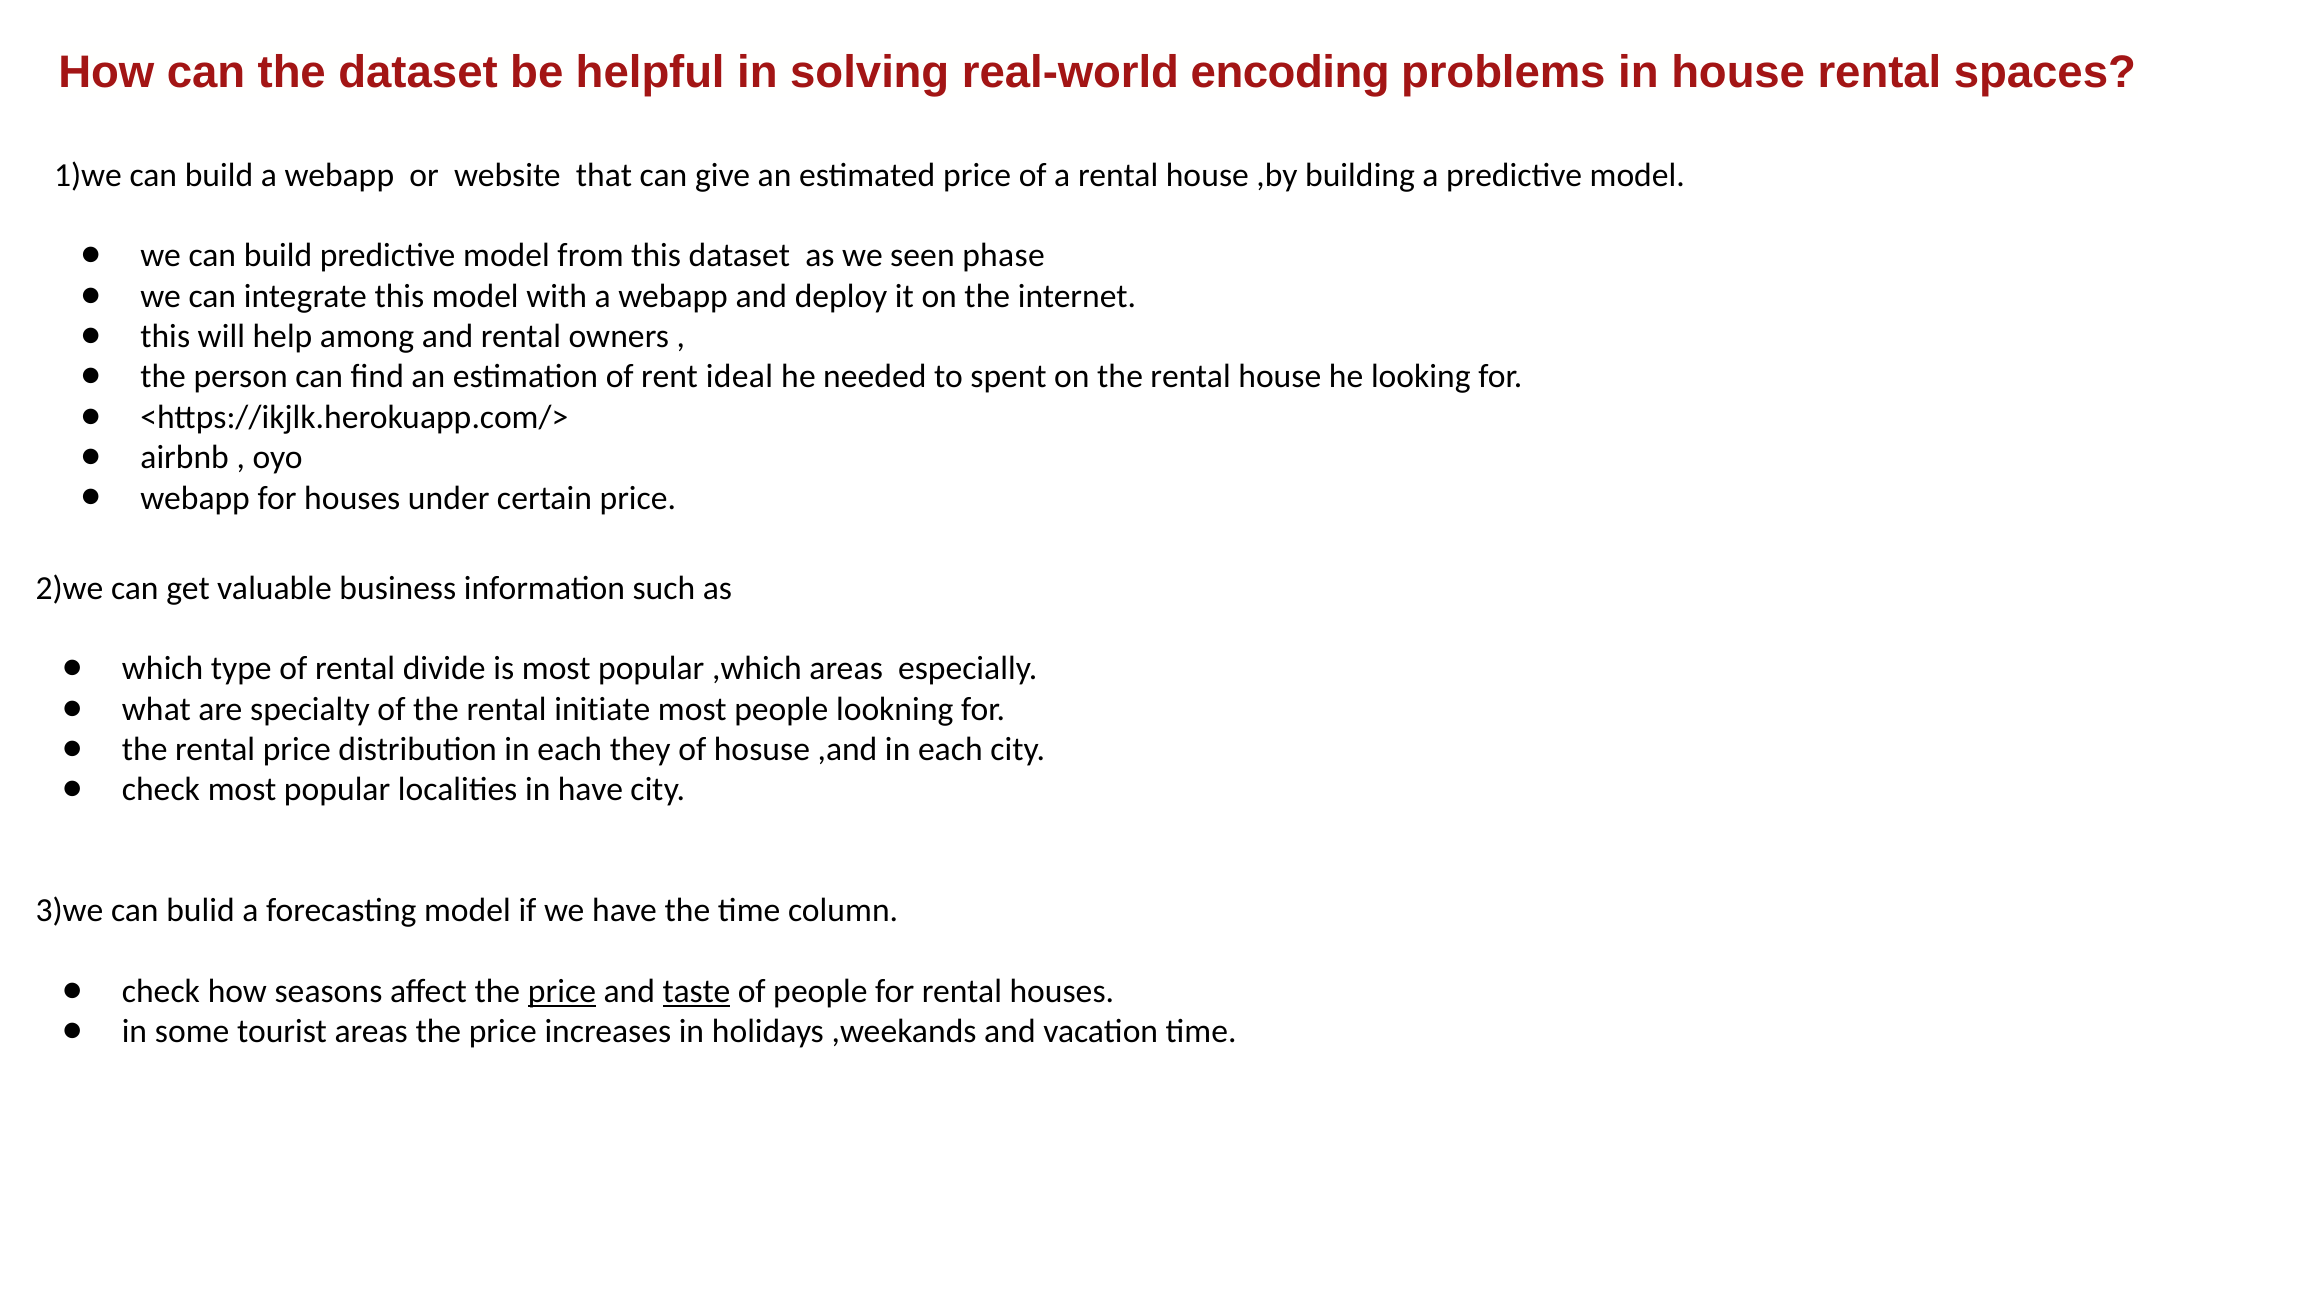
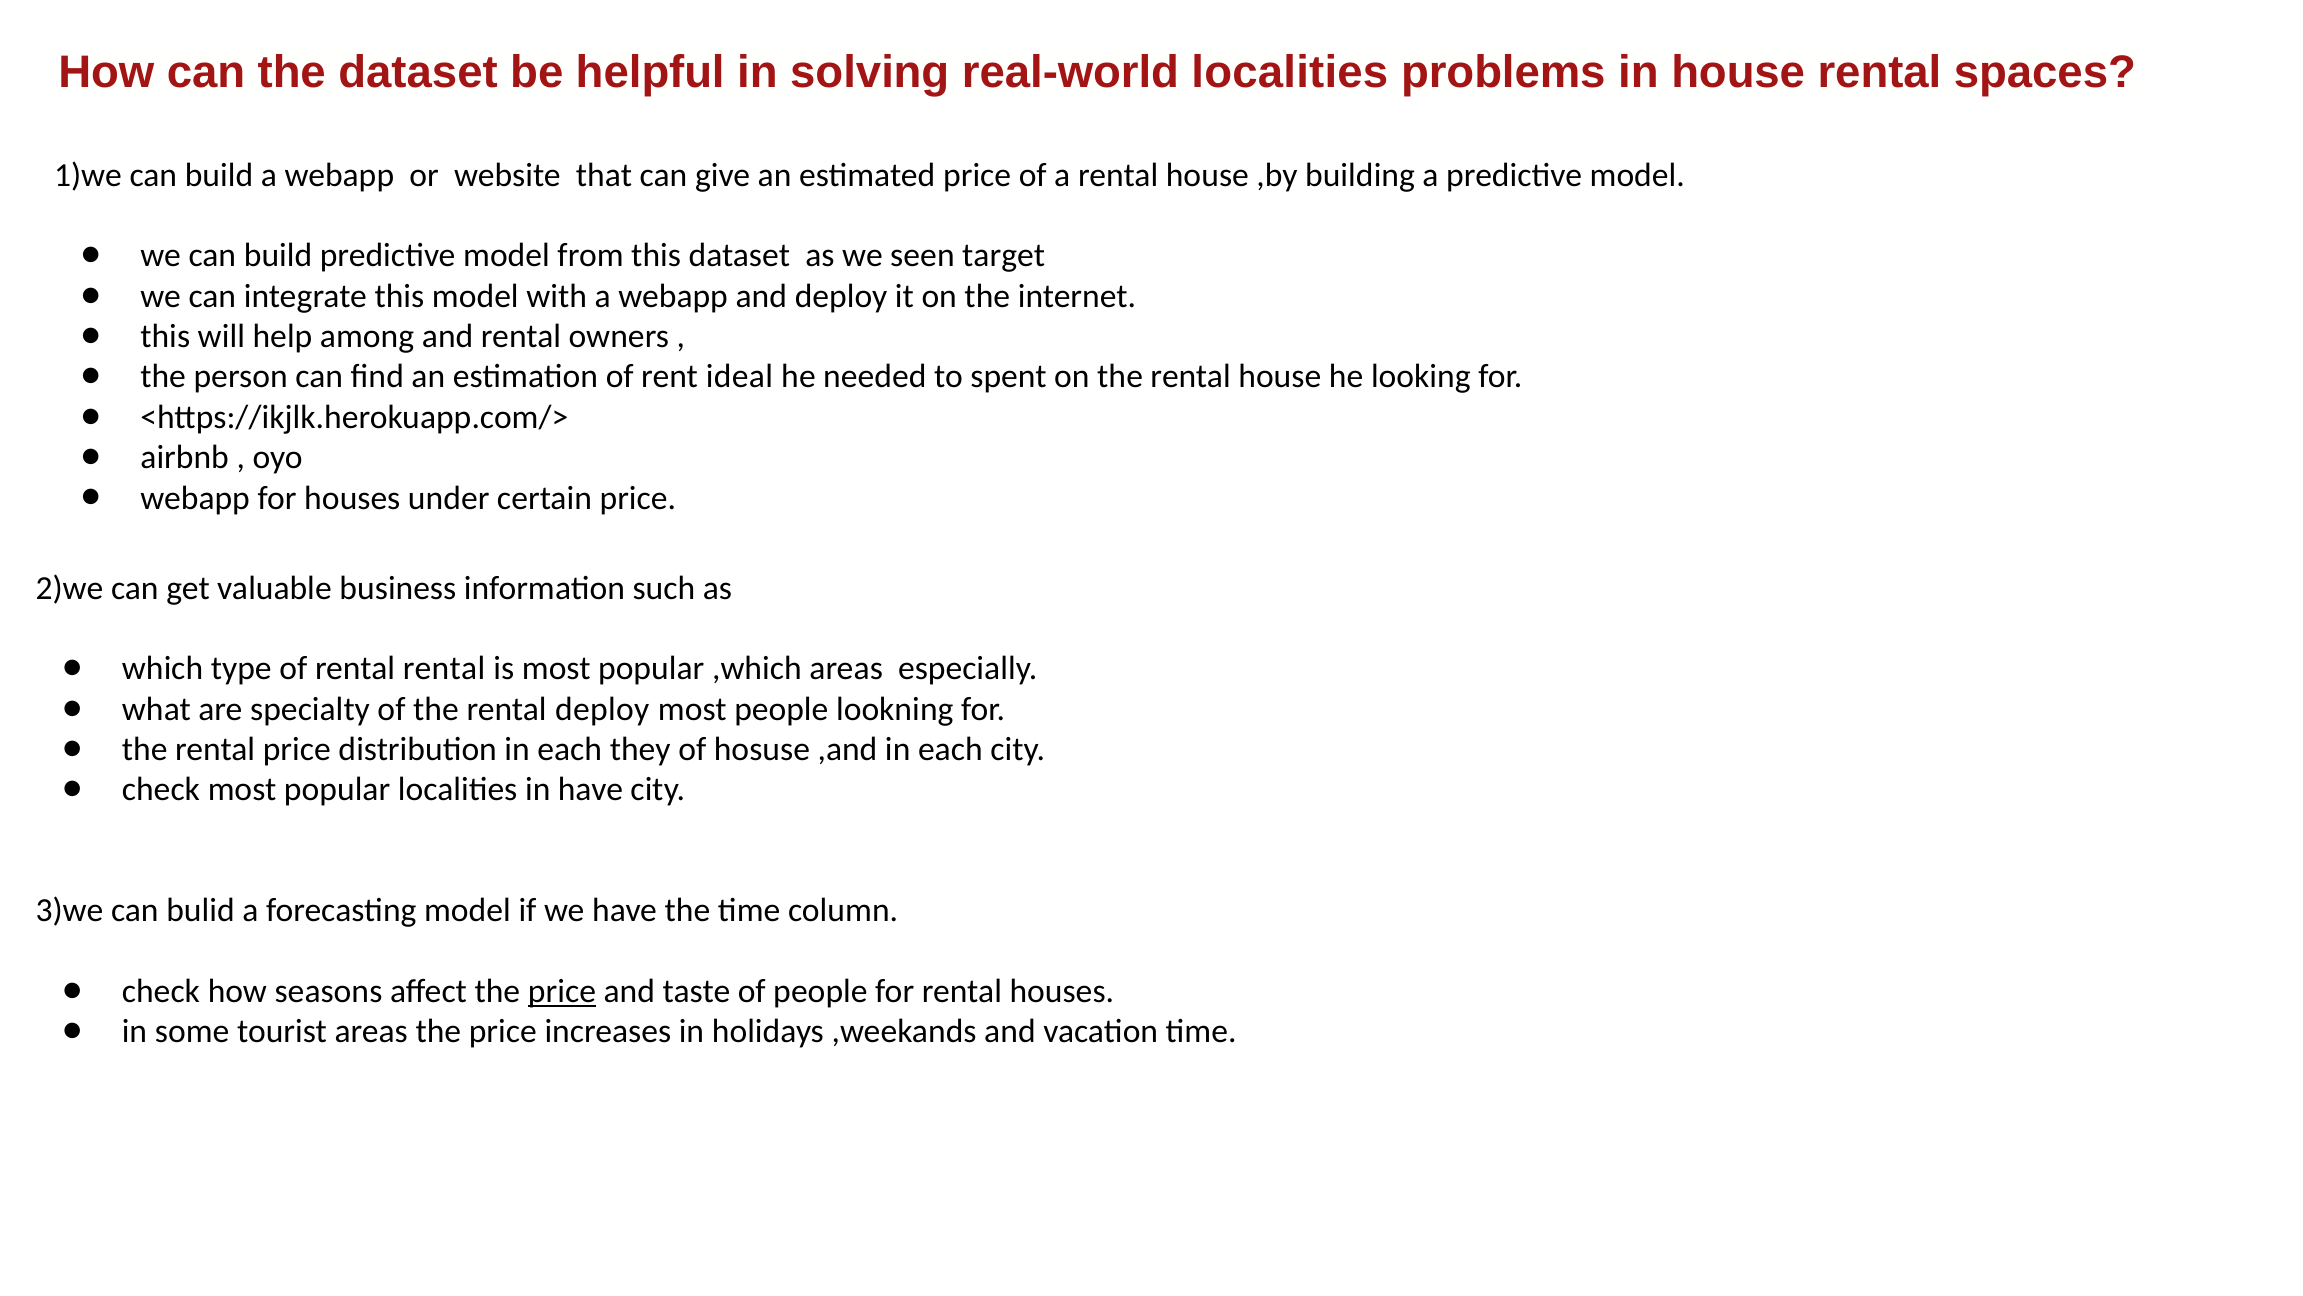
real-world encoding: encoding -> localities (1290, 73)
phase: phase -> target (1004, 256)
rental divide: divide -> rental (444, 668)
rental initiate: initiate -> deploy (602, 709)
taste underline: present -> none (696, 991)
